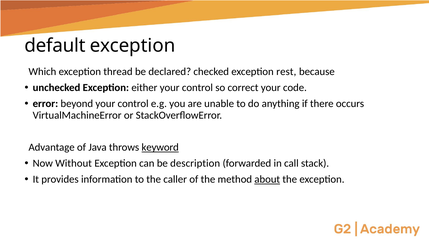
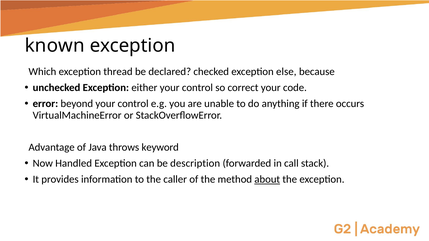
default: default -> known (55, 46)
rest: rest -> else (286, 72)
keyword underline: present -> none (160, 148)
Without: Without -> Handled (74, 164)
